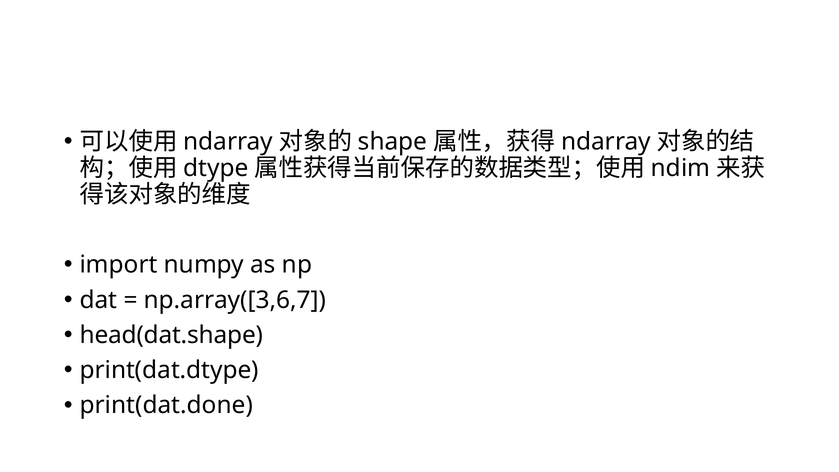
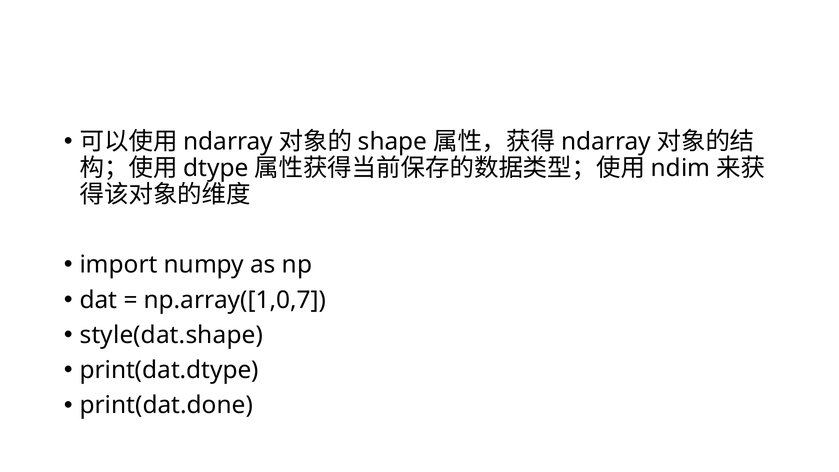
np.array([3,6,7: np.array([3,6,7 -> np.array([1,0,7 (235, 300)
head(dat.shape: head(dat.shape -> style(dat.shape (171, 335)
